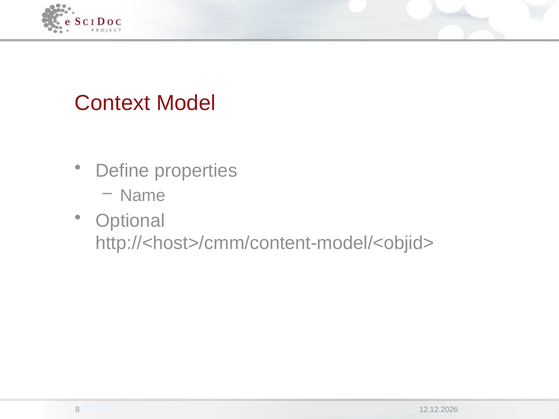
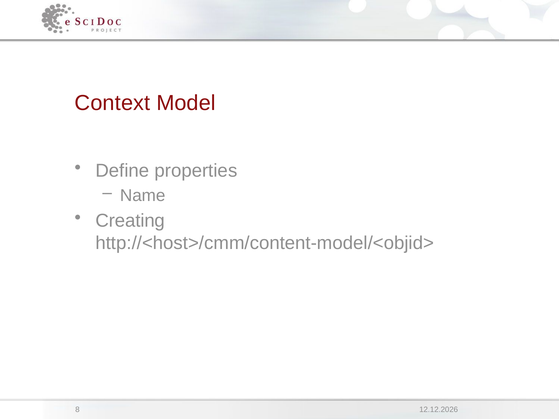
Optional: Optional -> Creating (130, 221)
